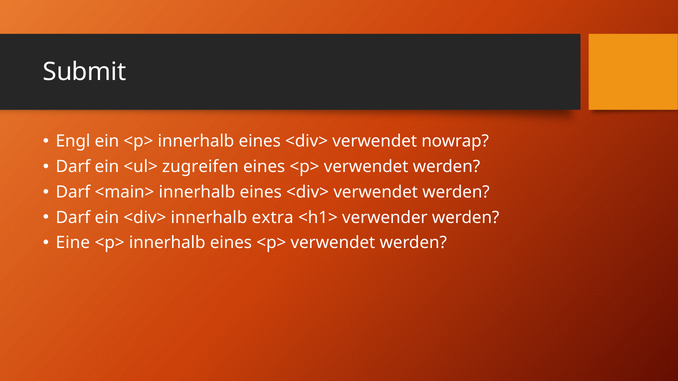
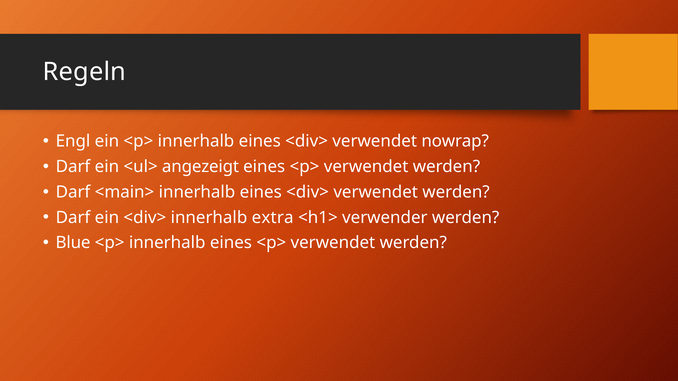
Submit: Submit -> Regeln (84, 72)
zugreifen: zugreifen -> angezeigt (201, 167)
Eine: Eine -> Blue (73, 243)
